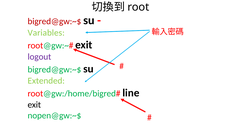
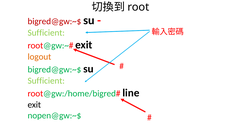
Variables: Variables -> Sufficient (46, 33)
logout colour: purple -> orange (39, 57)
Extended: Extended -> Sufficient (46, 81)
